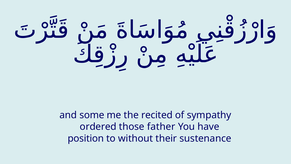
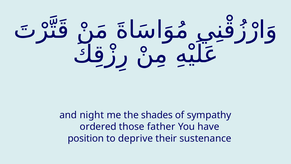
some: some -> night (92, 115)
recited: recited -> shades (157, 115)
without: without -> deprive (136, 138)
